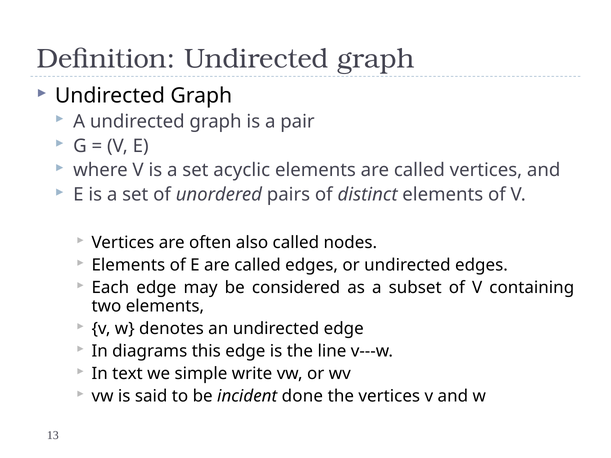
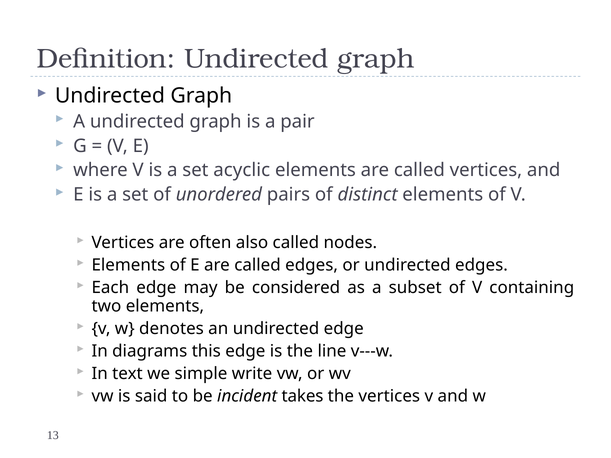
done: done -> takes (303, 396)
